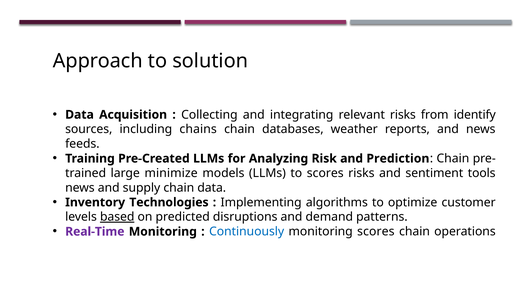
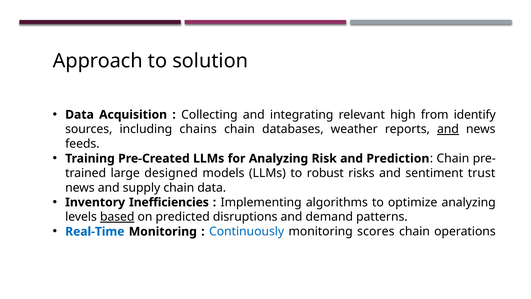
relevant risks: risks -> high (403, 115)
and underline: none -> present (448, 129)
minimize: minimize -> designed (171, 173)
to scores: scores -> robust (325, 173)
tools: tools -> trust (482, 173)
Technologies: Technologies -> Inefficiencies (169, 202)
optimize customer: customer -> analyzing (469, 202)
Real-Time colour: purple -> blue (95, 231)
